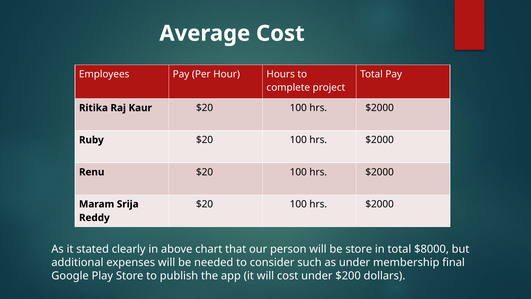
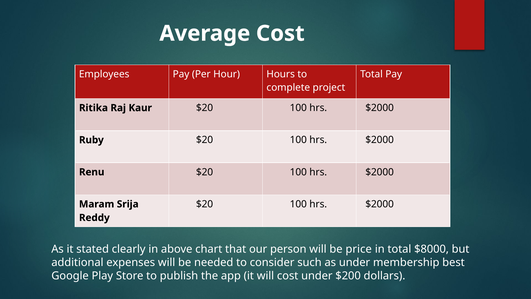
be store: store -> price (359, 249)
final: final -> best (454, 262)
